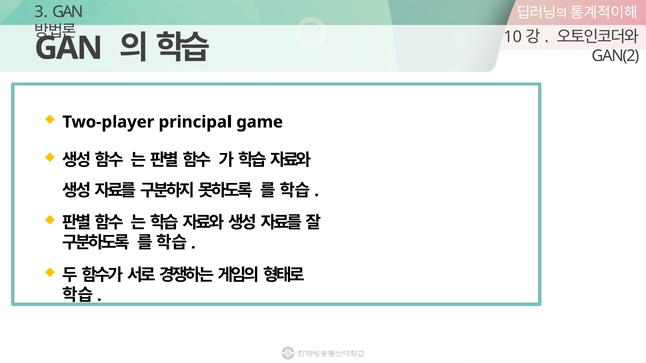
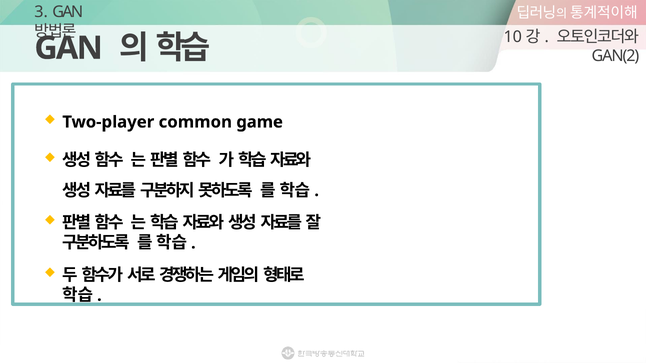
principal: principal -> common (195, 122)
